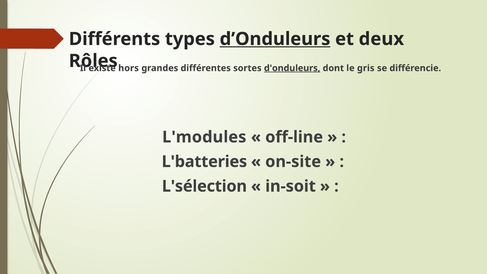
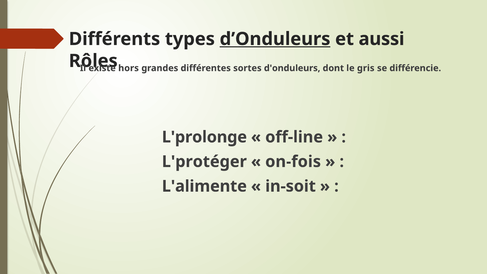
deux: deux -> aussi (382, 39)
d'onduleurs underline: present -> none (292, 68)
L'modules: L'modules -> L'prolonge (204, 137)
L'batteries: L'batteries -> L'protéger (204, 162)
on-site: on-site -> on-fois (293, 162)
L'sélection: L'sélection -> L'alimente (204, 186)
